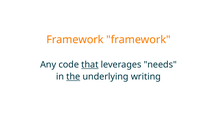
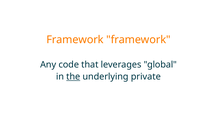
that underline: present -> none (90, 65)
needs: needs -> global (160, 65)
writing: writing -> private (146, 77)
